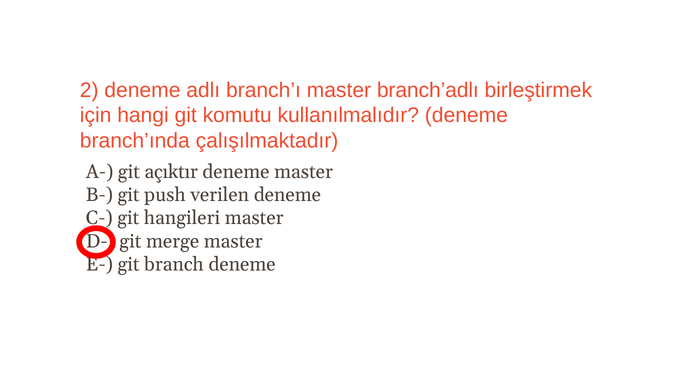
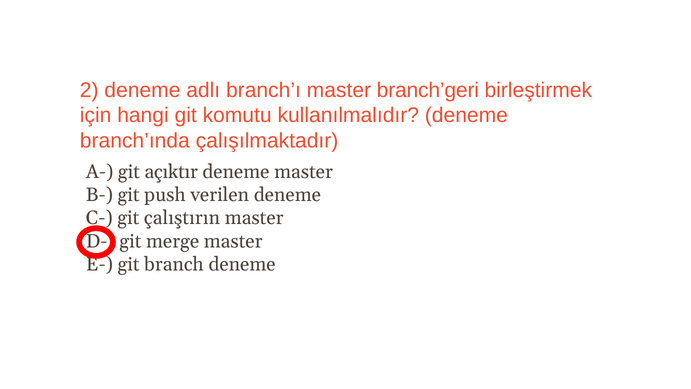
branch’adlı: branch’adlı -> branch’geri (428, 90)
hangileri: hangileri -> çalıştırın (182, 218)
